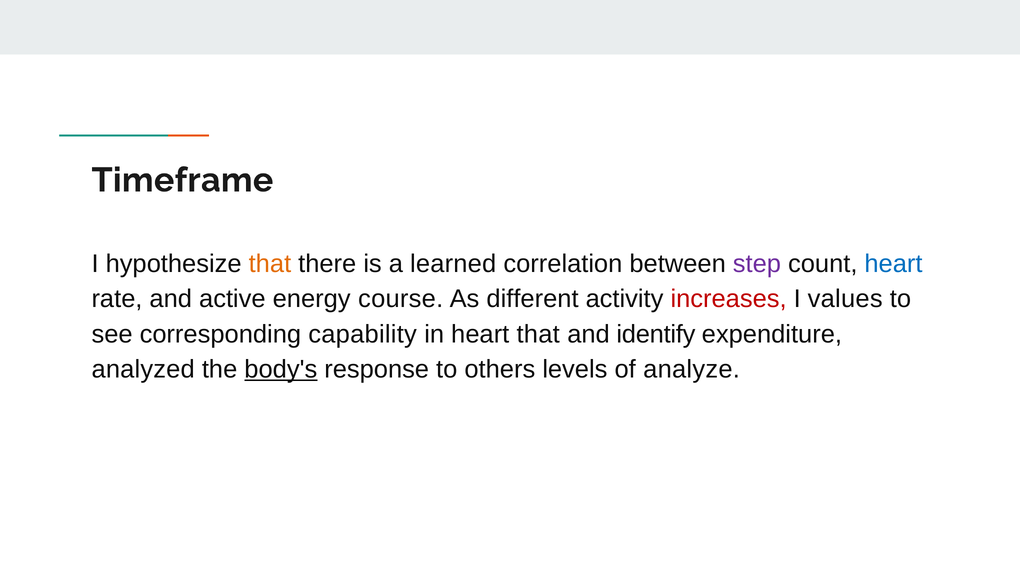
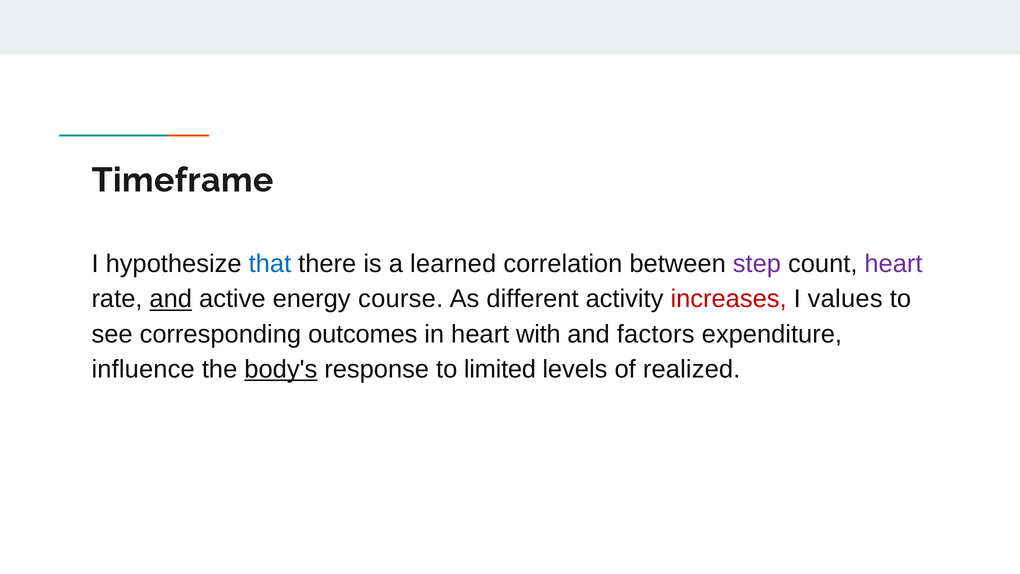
that colour: orange -> blue (270, 264)
heart colour: blue -> purple (893, 264)
and underline: none -> present (171, 299)
capability: capability -> outcomes (363, 334)
heart that: that -> with (538, 334)
identify: identify -> factors (656, 334)
analyzed: analyzed -> influence (143, 369)
others: others -> limited (500, 369)
analyze: analyze -> realized (692, 369)
